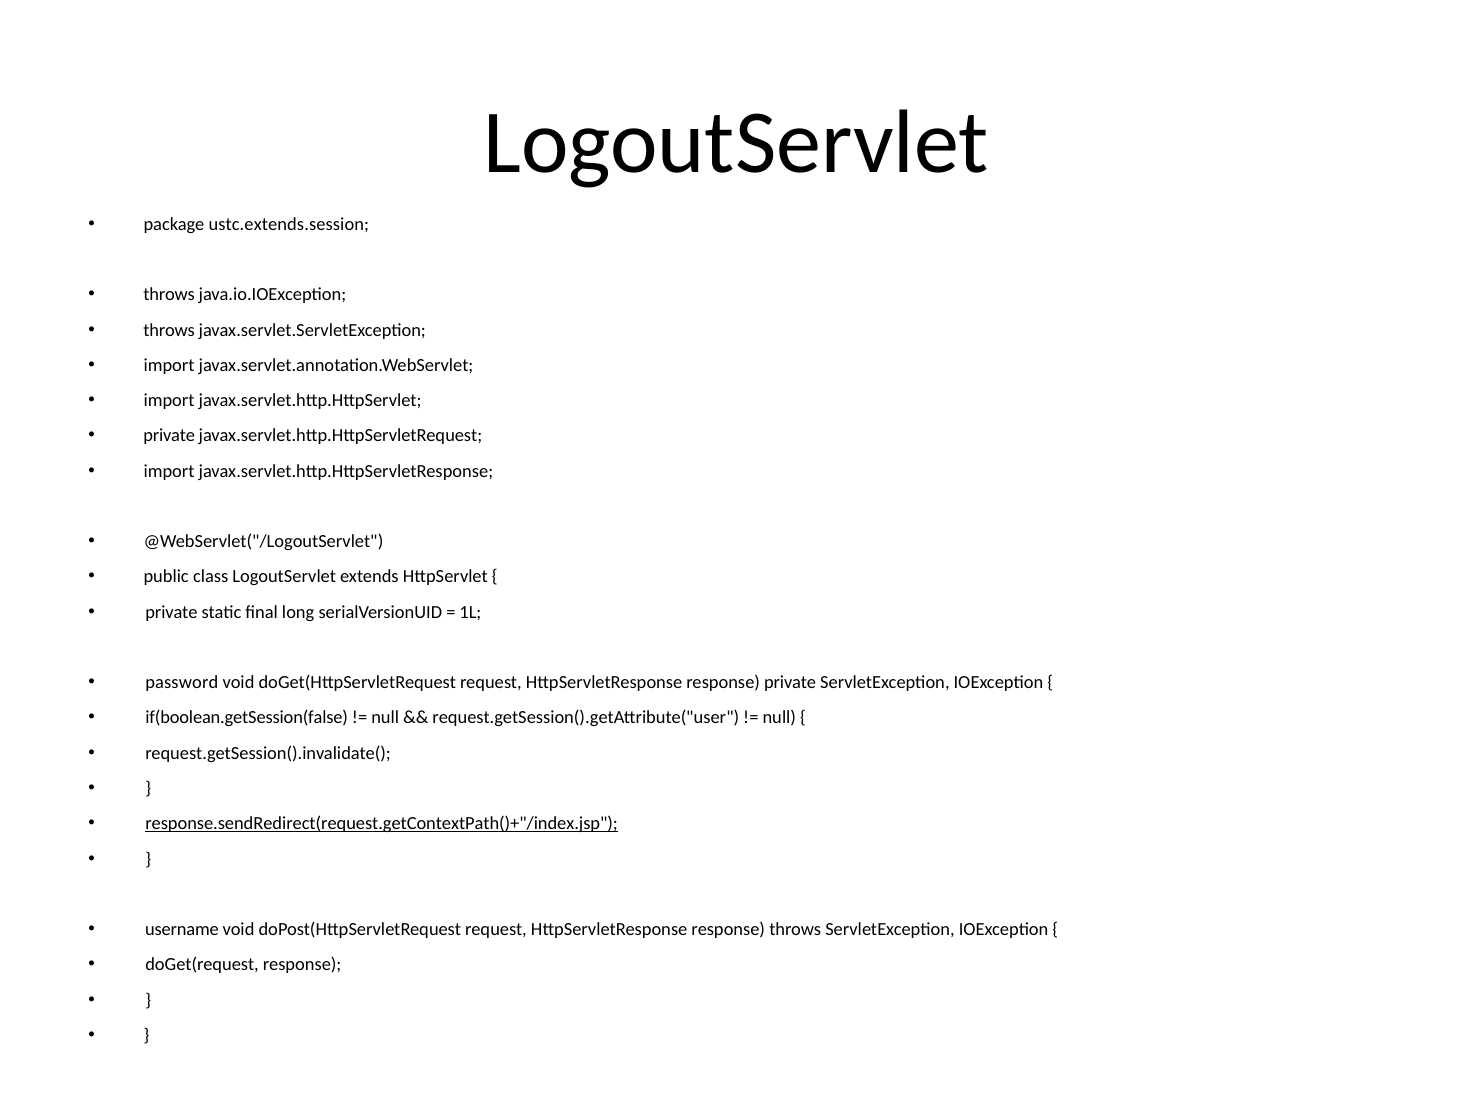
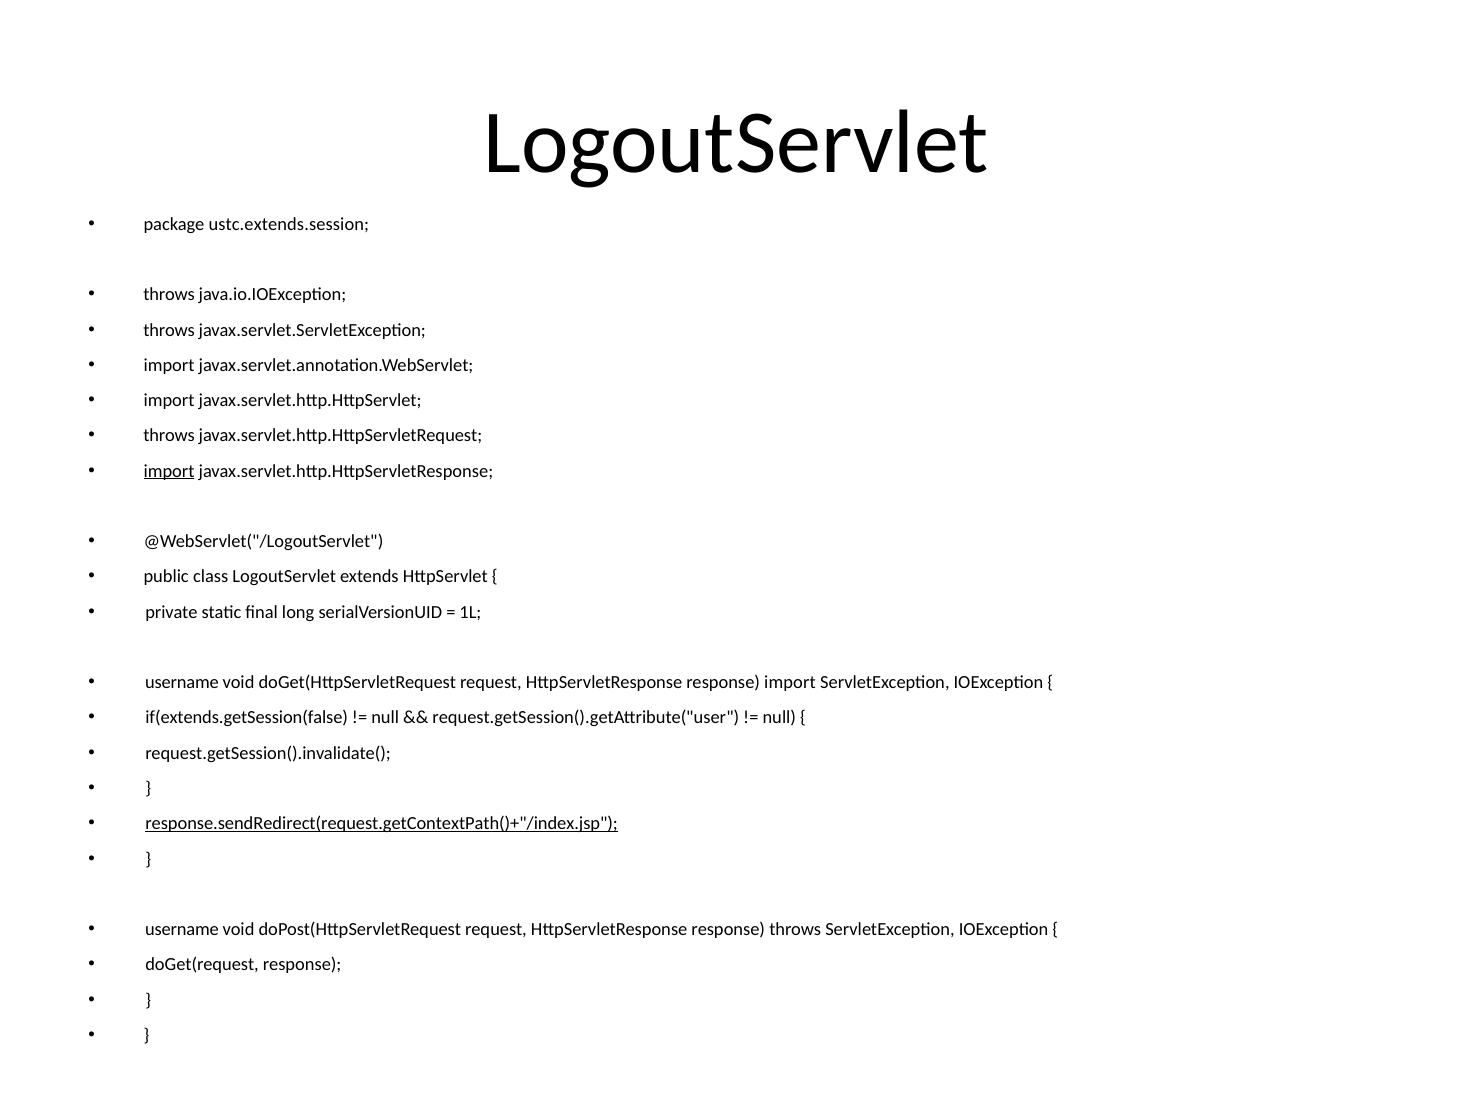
private: private -> throws (169, 436)
import underline: none -> present (169, 471)
password: password -> username (182, 682)
response private: private -> import (790, 682)
if(boolean.getSession(false: if(boolean.getSession(false -> if(extends.getSession(false (247, 718)
